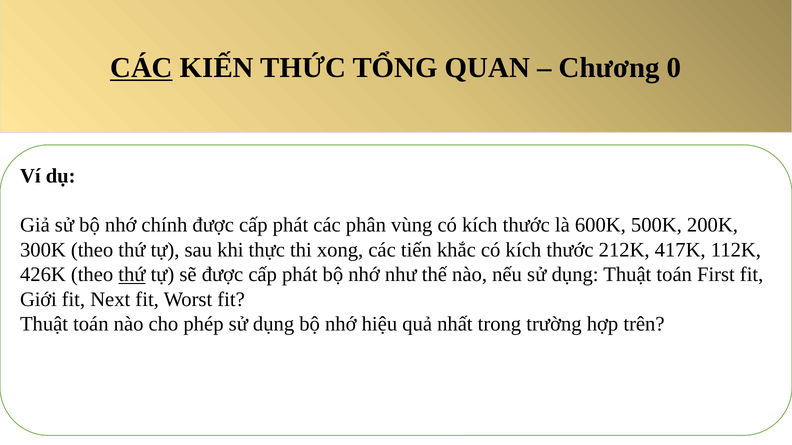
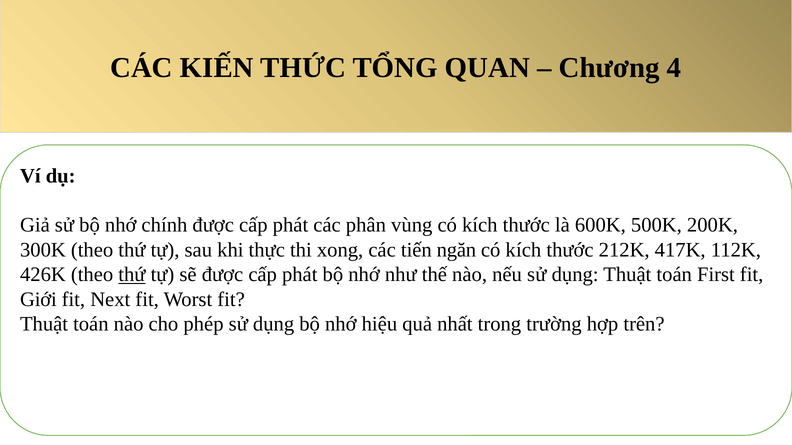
CÁC underline: present -> none (141, 68)
0: 0 -> 4 (674, 68)
khắc: khắc -> ngăn (456, 250)
